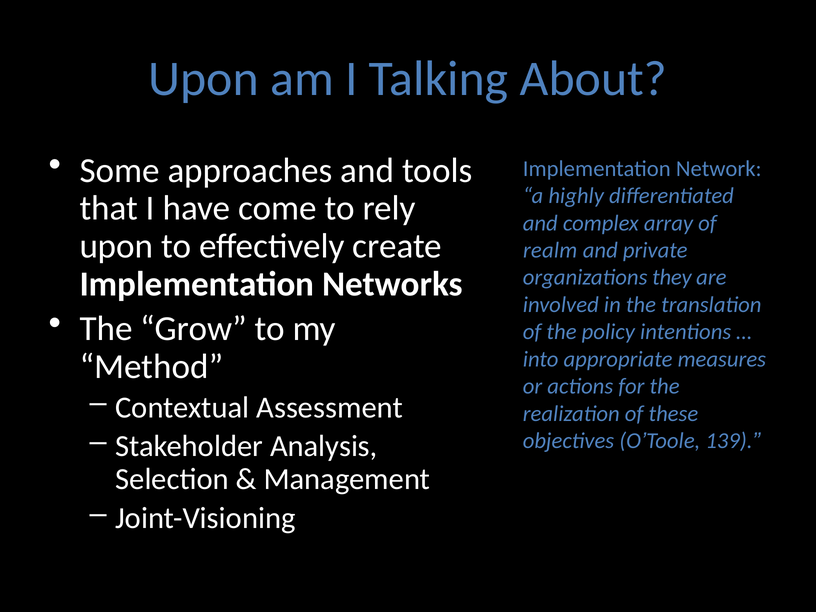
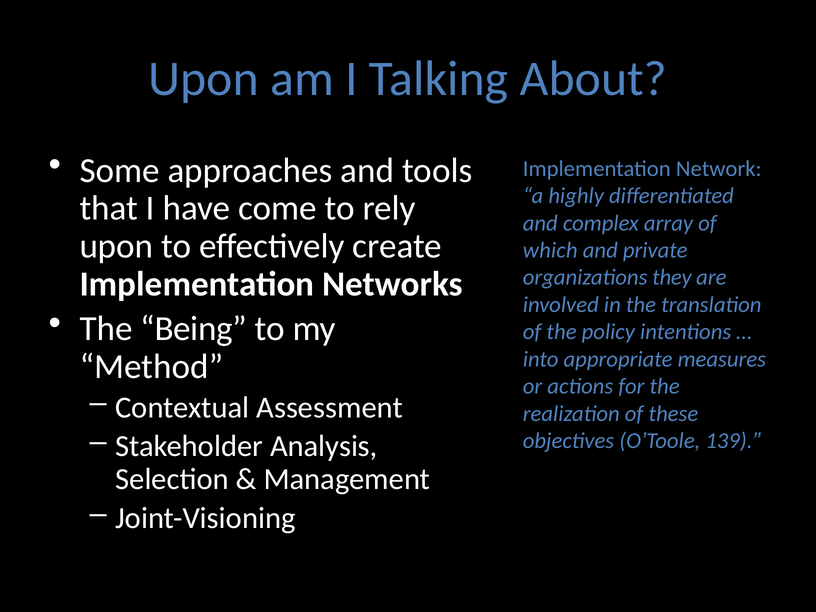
realm: realm -> which (550, 250)
Grow: Grow -> Being (194, 329)
